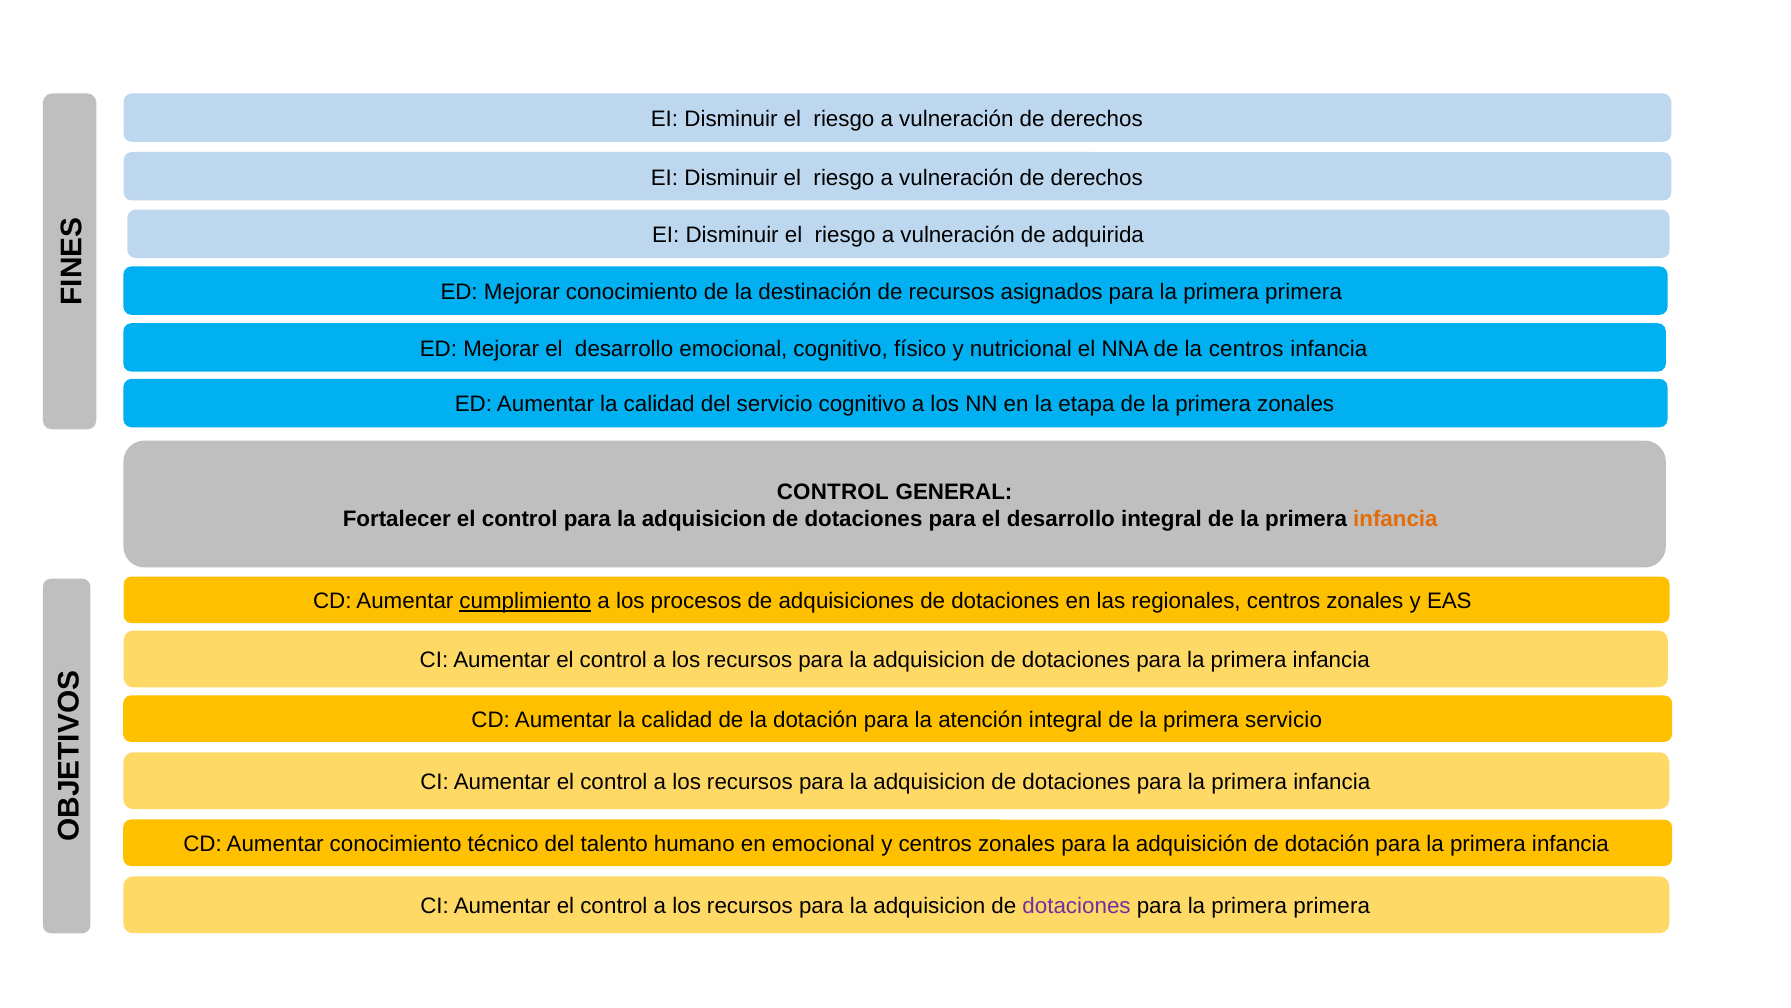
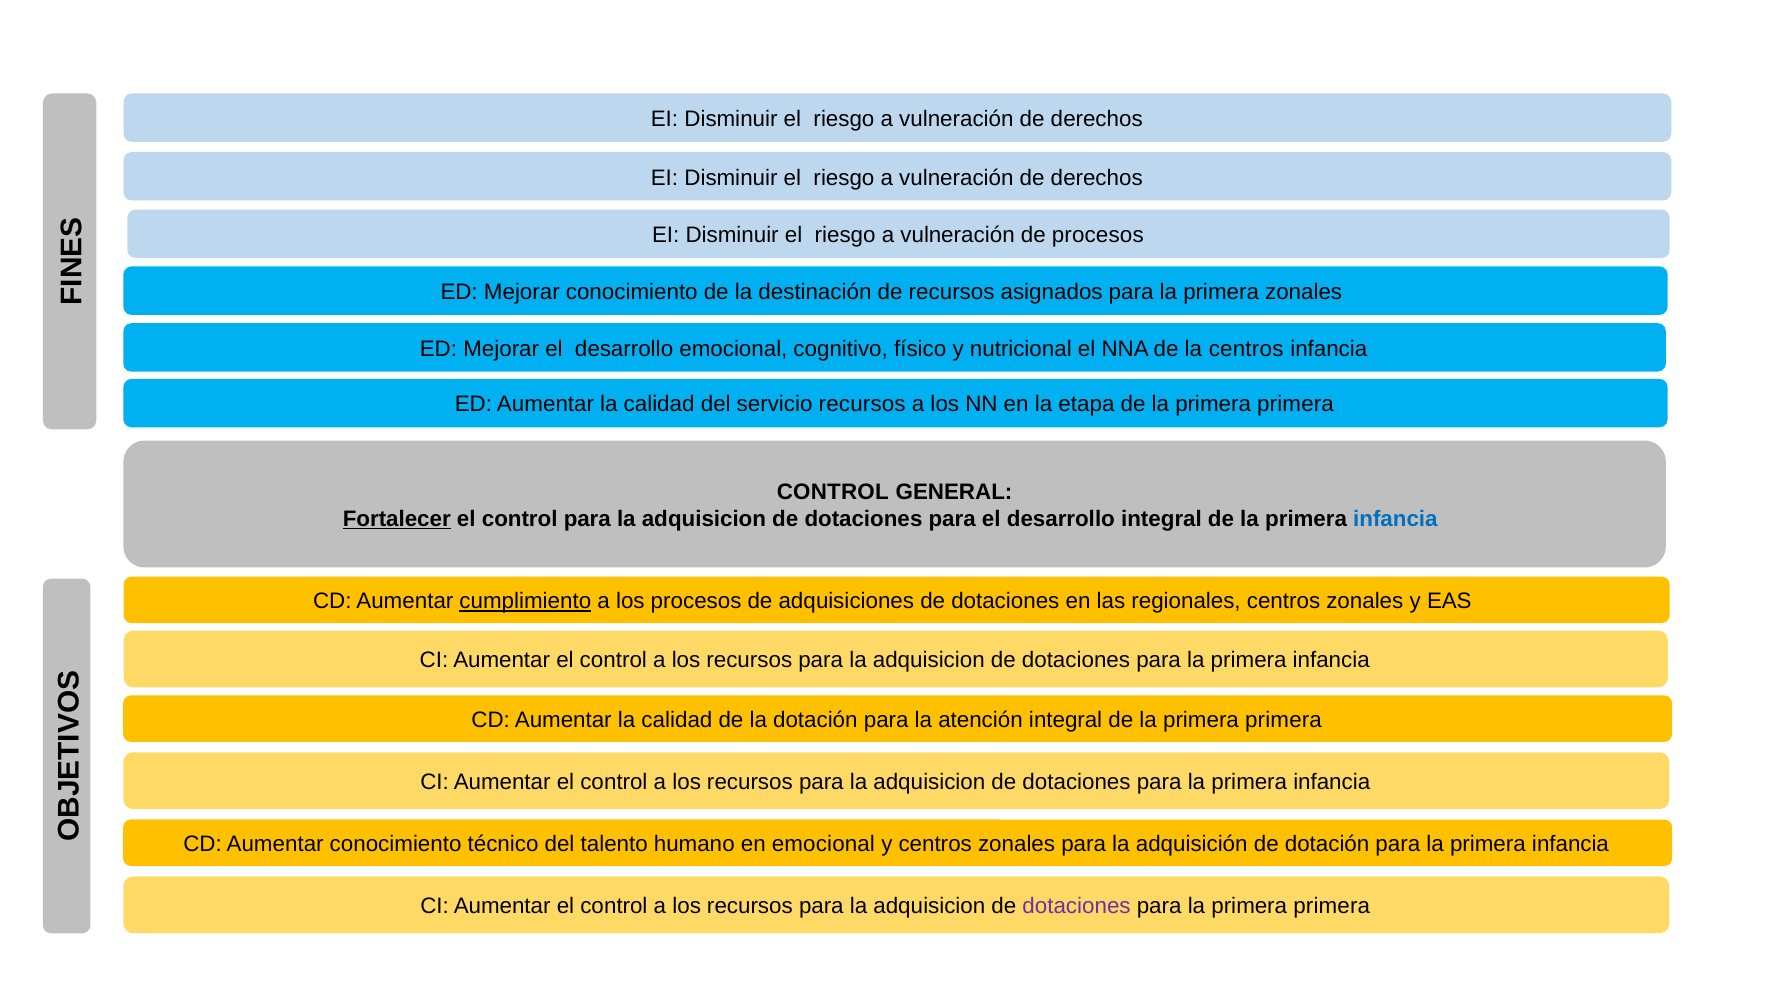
de adquirida: adquirida -> procesos (1098, 235)
primera: primera -> zonales (1304, 292)
servicio cognitivo: cognitivo -> recursos (862, 404)
zonales: zonales -> primera (1296, 404)
Fortalecer underline: none -> present (397, 519)
infancia colour: orange -> blue (1395, 519)
servicio: servicio -> primera (1284, 720)
